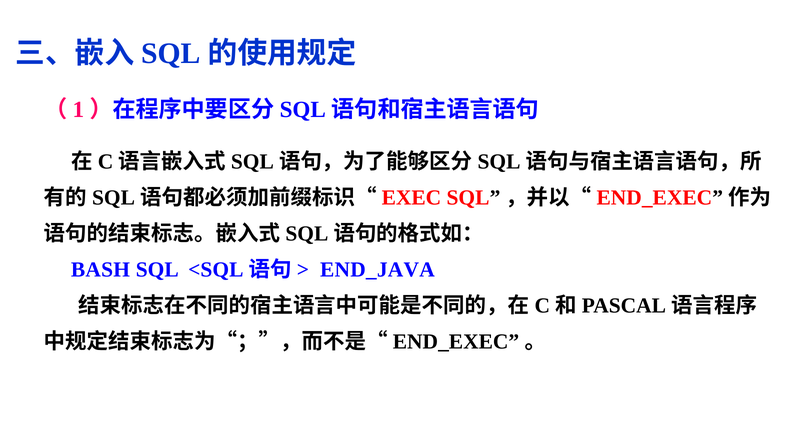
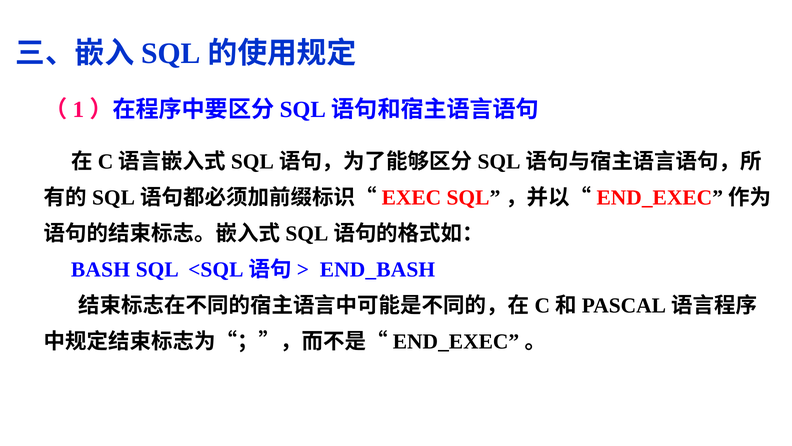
END_JAVA: END_JAVA -> END_BASH (377, 269)
